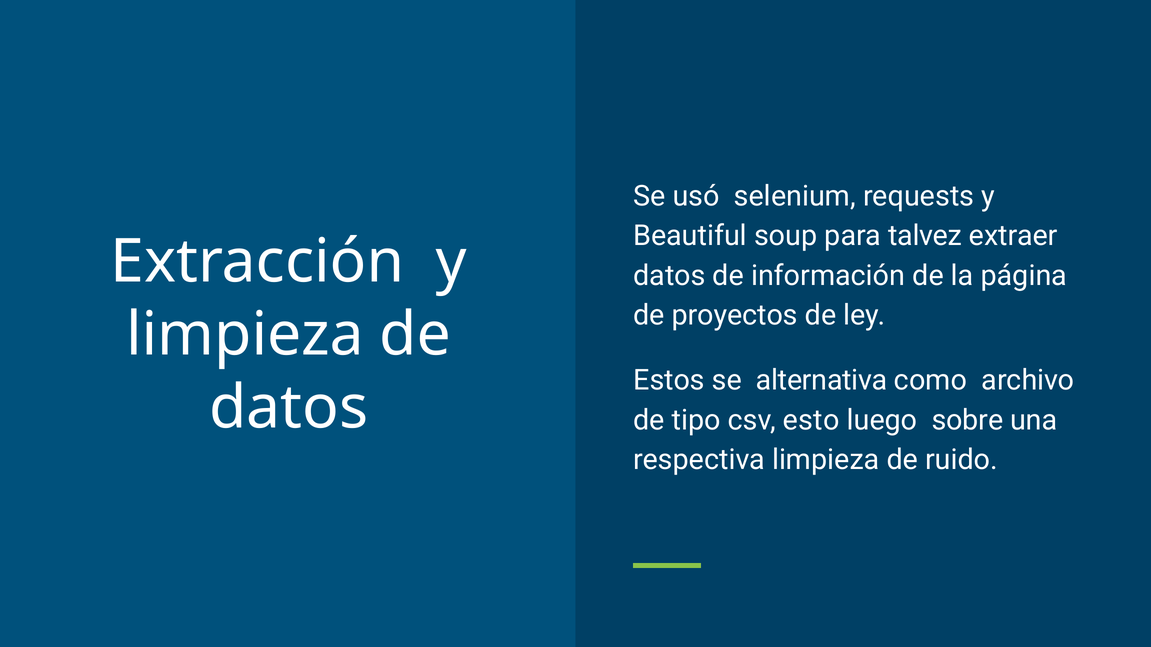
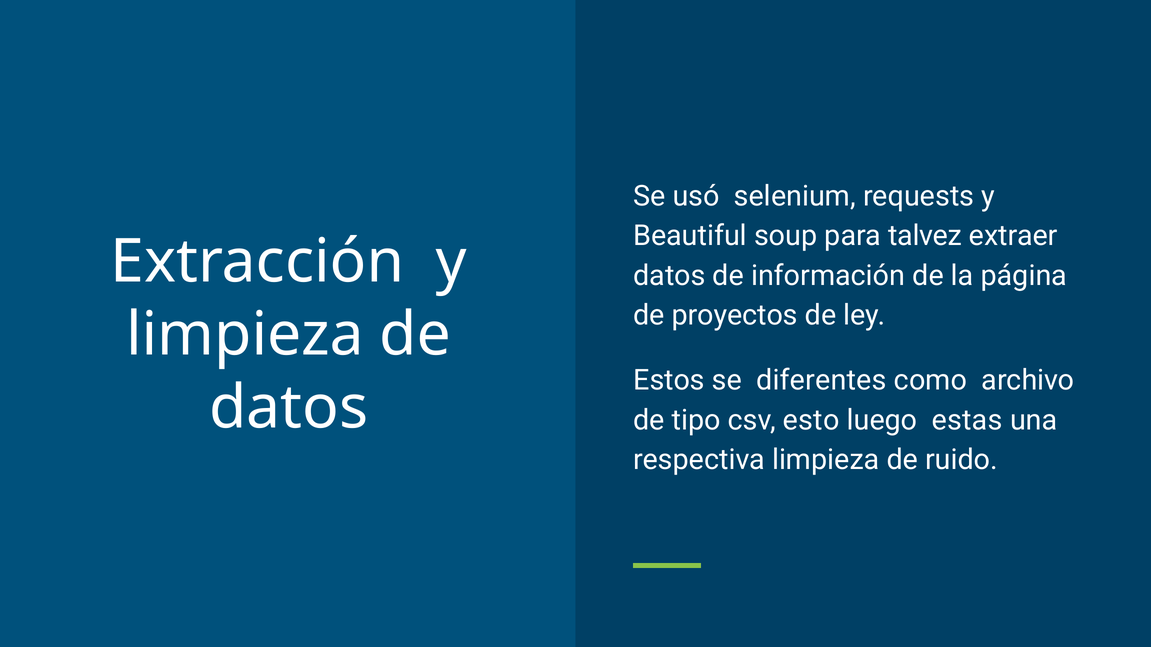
alternativa: alternativa -> diferentes (821, 381)
sobre: sobre -> estas (967, 420)
